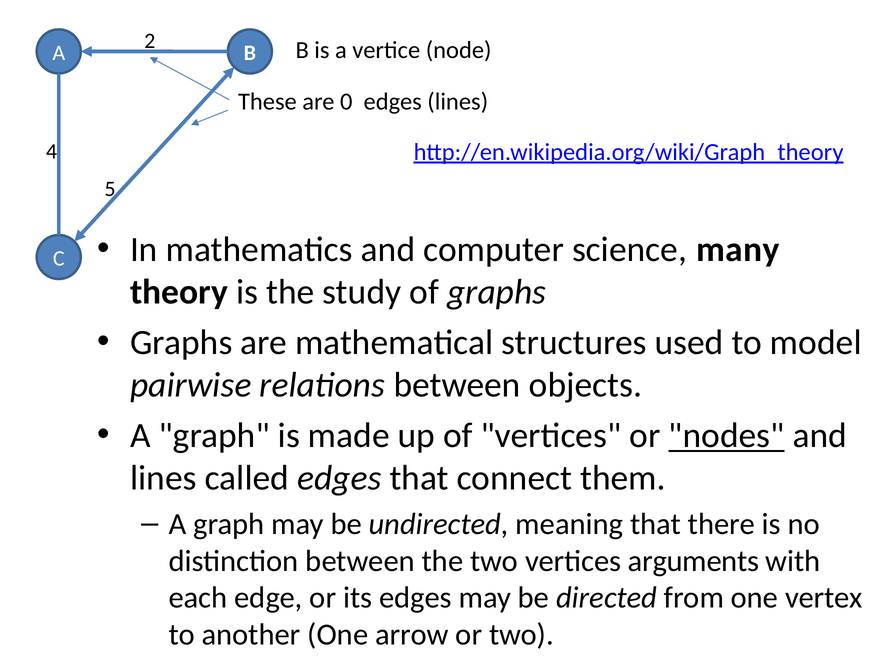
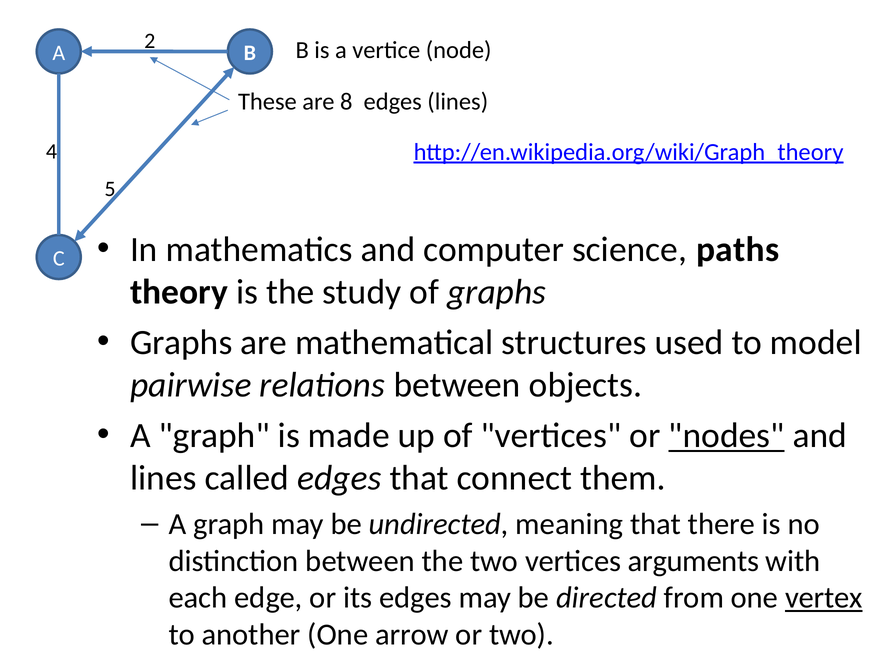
0: 0 -> 8 (346, 102)
many: many -> paths (738, 250)
vertex underline: none -> present (824, 598)
